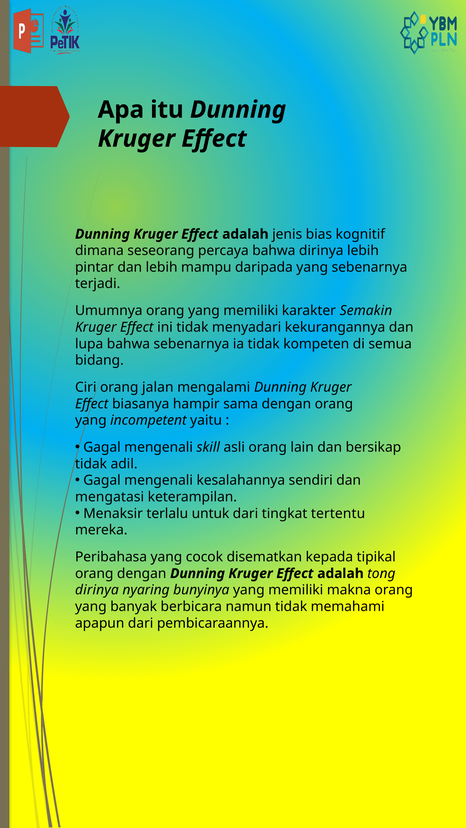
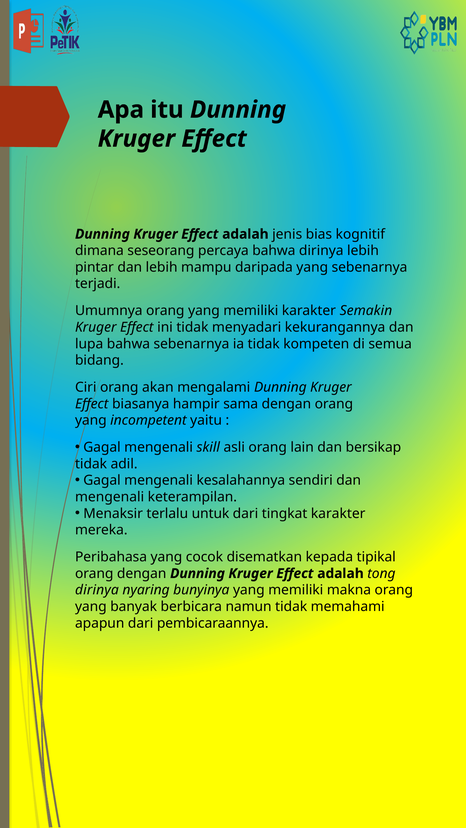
jalan: jalan -> akan (158, 387)
mengatasi: mengatasi -> mengenali (110, 497)
tingkat tertentu: tertentu -> karakter (338, 514)
